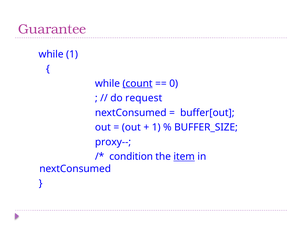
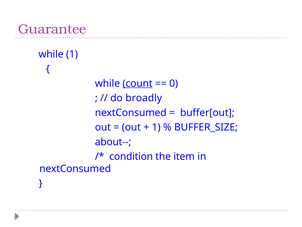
request: request -> broadly (144, 98)
proxy--: proxy-- -> about-- (113, 142)
item underline: present -> none (184, 156)
